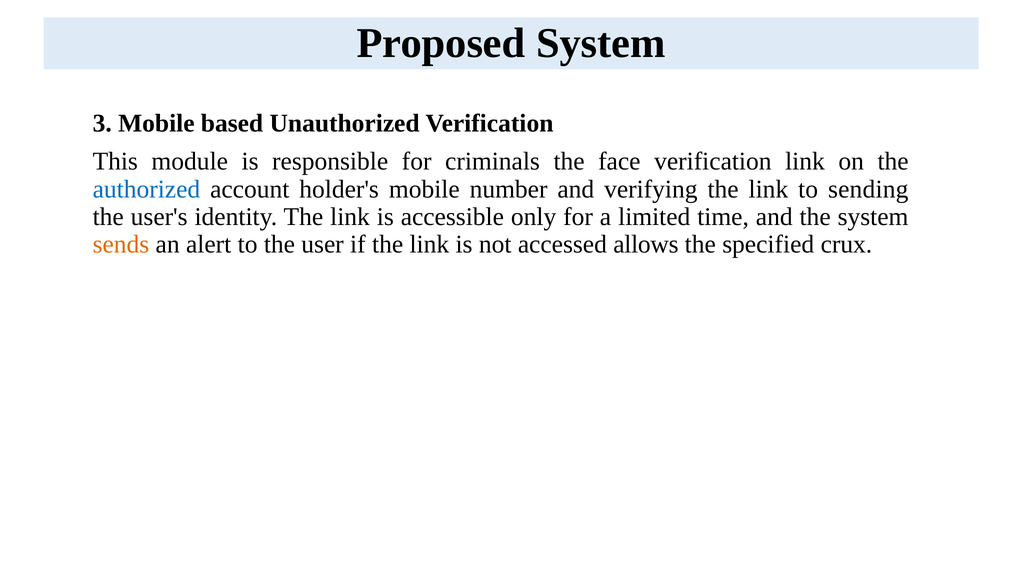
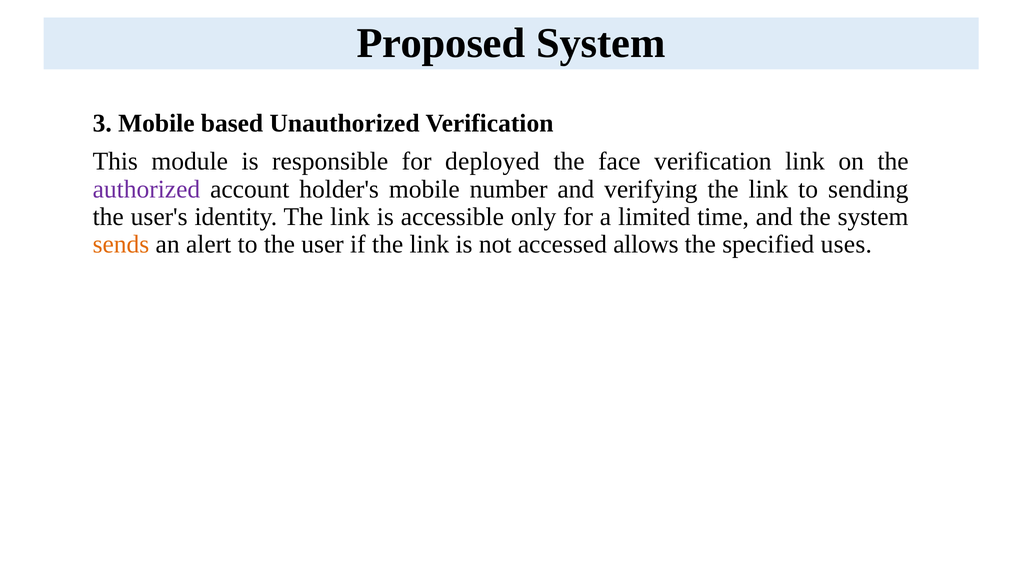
criminals: criminals -> deployed (492, 161)
authorized colour: blue -> purple (146, 189)
crux: crux -> uses (846, 244)
